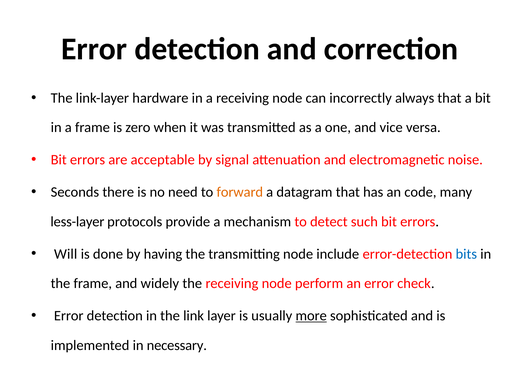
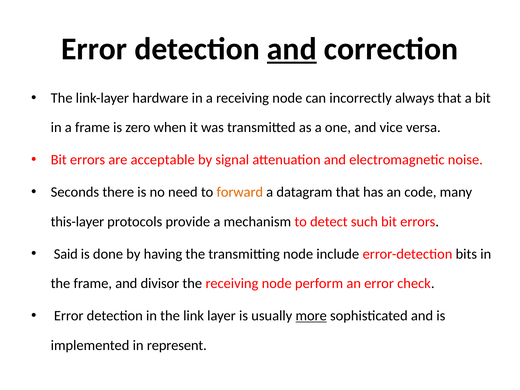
and underline: none -> present (292, 49)
less-layer: less-layer -> this-layer (77, 222)
Will: Will -> Said (66, 254)
bits colour: blue -> black (466, 254)
widely: widely -> divisor (160, 283)
necessary: necessary -> represent (177, 345)
